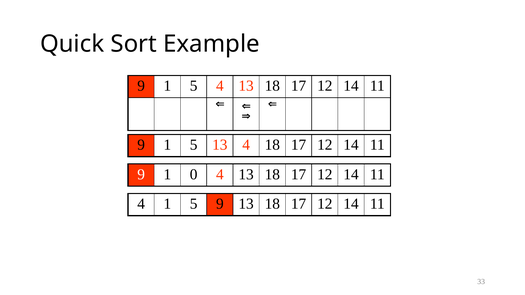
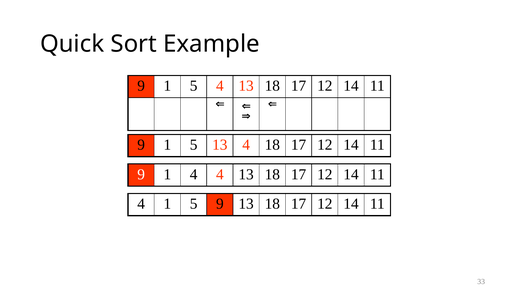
1 0: 0 -> 4 (194, 175)
